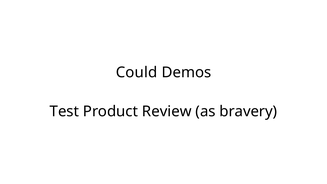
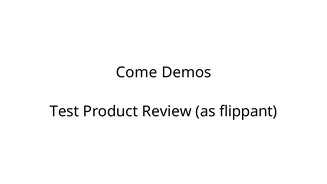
Could: Could -> Come (137, 72)
bravery: bravery -> flippant (248, 111)
